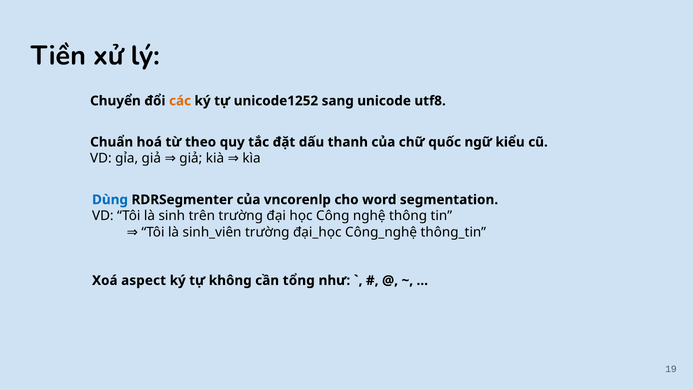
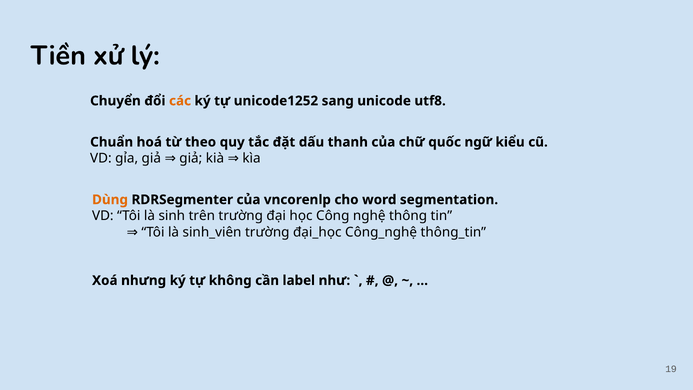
Dùng colour: blue -> orange (110, 200)
aspect: aspect -> nhưng (144, 280)
tổng: tổng -> label (299, 280)
